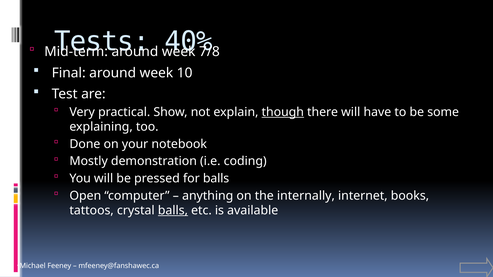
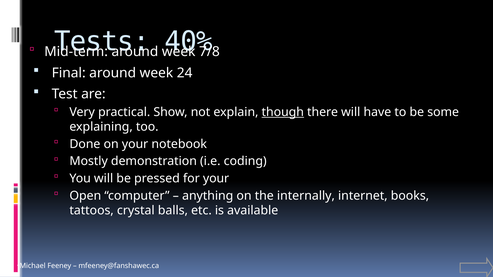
10: 10 -> 24 (185, 73)
for balls: balls -> your (216, 179)
balls underline: present -> none (173, 211)
